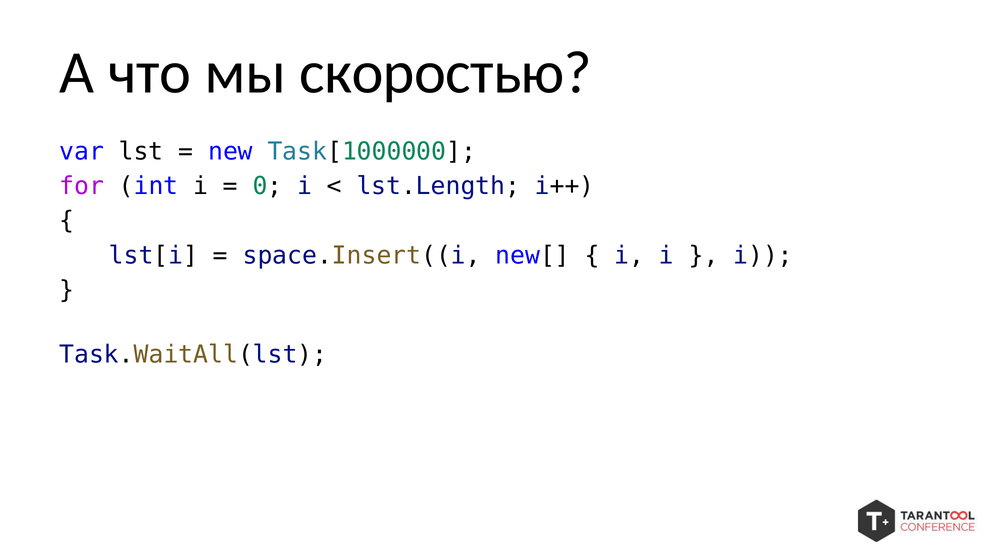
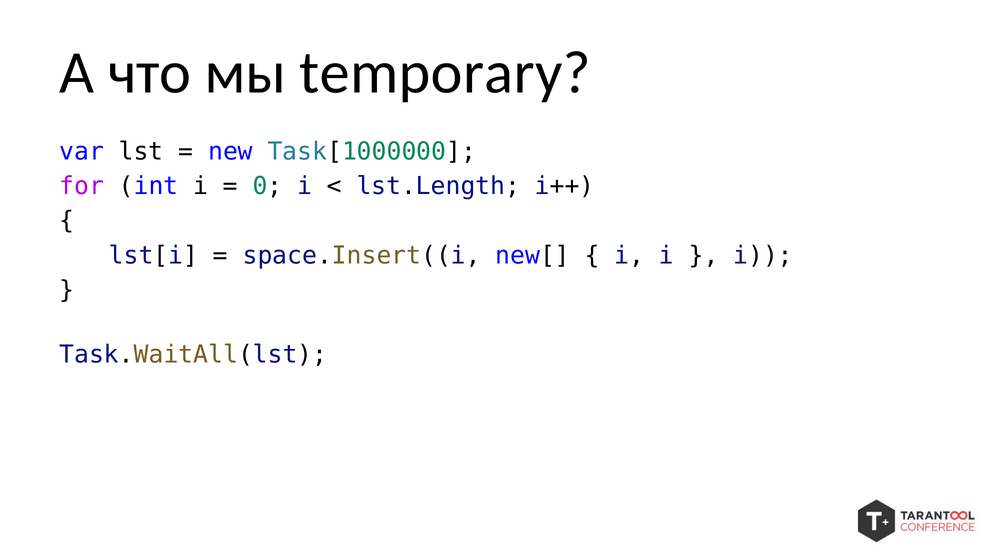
скоростью: скоростью -> temporary (445, 73)
